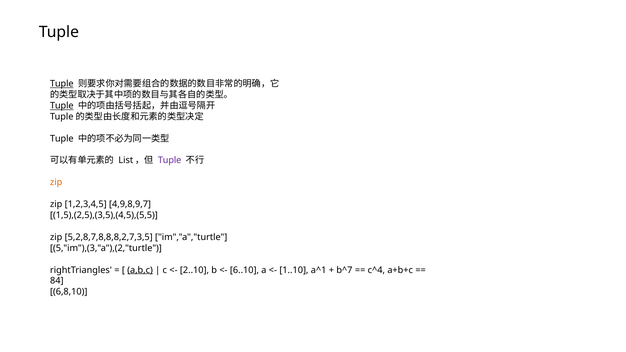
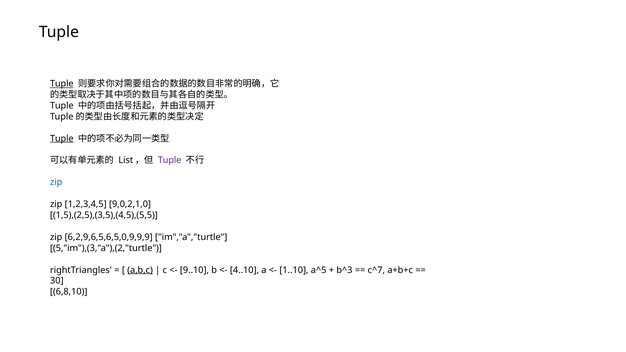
Tuple underline: present -> none (62, 106)
Tuple underline: none -> present (62, 139)
zip colour: orange -> blue (56, 182)
4,9,8,9,7: 4,9,8,9,7 -> 9,0,2,1,0 (130, 204)
5,2,8,7,8,8,8,2,7,3,5: 5,2,8,7,8,8,8,2,7,3,5 -> 6,2,9,6,5,6,5,0,9,9,9 (109, 237)
2..10: 2..10 -> 9..10 (194, 270)
6..10: 6..10 -> 4..10 (244, 270)
a^1: a^1 -> a^5 (319, 270)
b^7: b^7 -> b^3 (344, 270)
c^4: c^4 -> c^7 (376, 270)
84: 84 -> 30 (57, 281)
